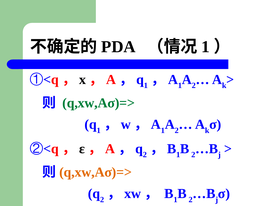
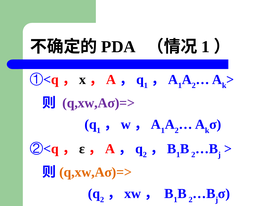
q,xw,Aσ)=> colour: green -> purple (99, 103)
